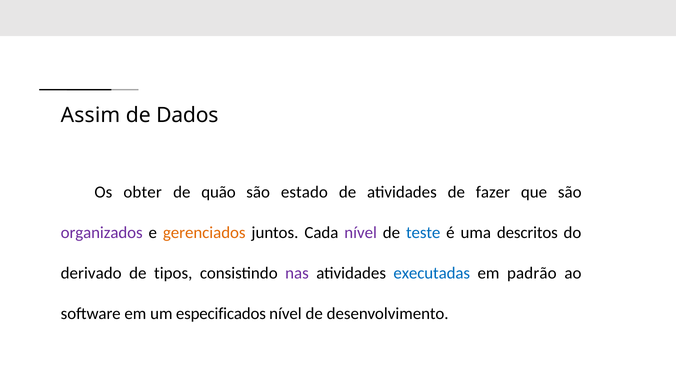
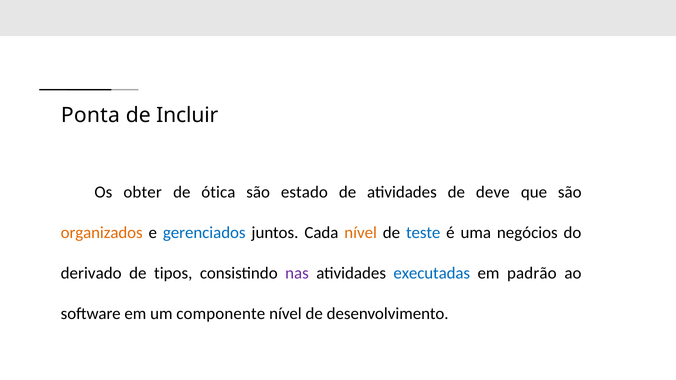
Assim: Assim -> Ponta (90, 116)
Dados: Dados -> Incluir (187, 116)
quão: quão -> ótica (218, 192)
fazer: fazer -> deve (493, 192)
organizados colour: purple -> orange (102, 233)
gerenciados colour: orange -> blue (204, 233)
nível colour: purple -> orange (361, 233)
descritos: descritos -> negócios (527, 233)
especificados: especificados -> componente (221, 314)
